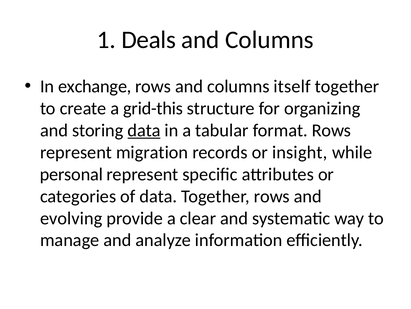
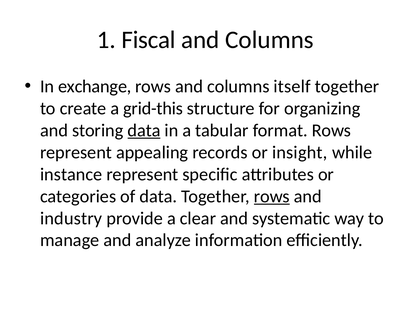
Deals: Deals -> Fiscal (149, 40)
migration: migration -> appealing (152, 152)
personal: personal -> instance (71, 174)
rows underline: none -> present (272, 196)
evolving: evolving -> industry (71, 218)
